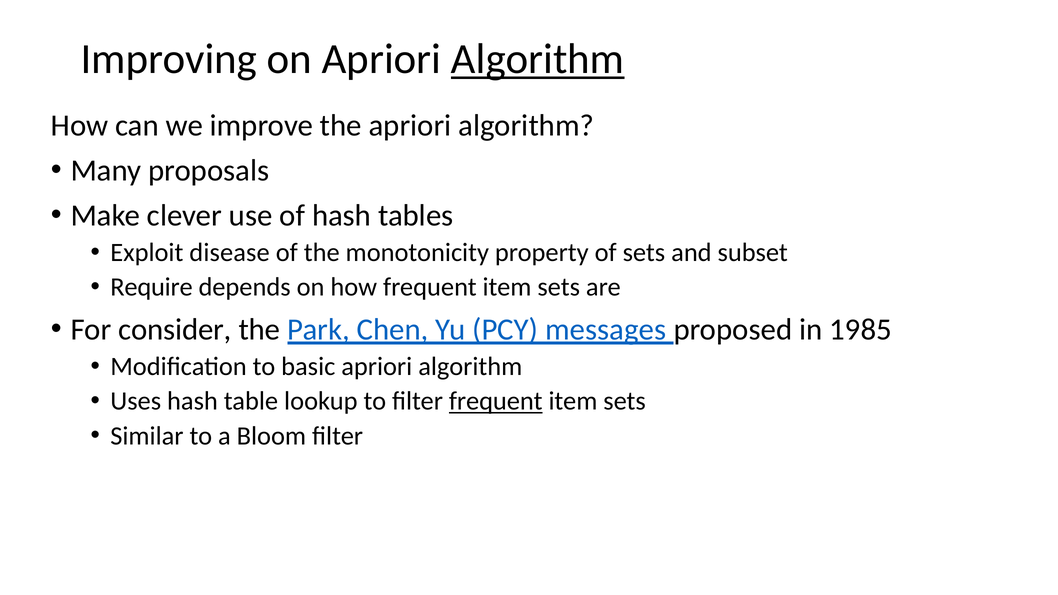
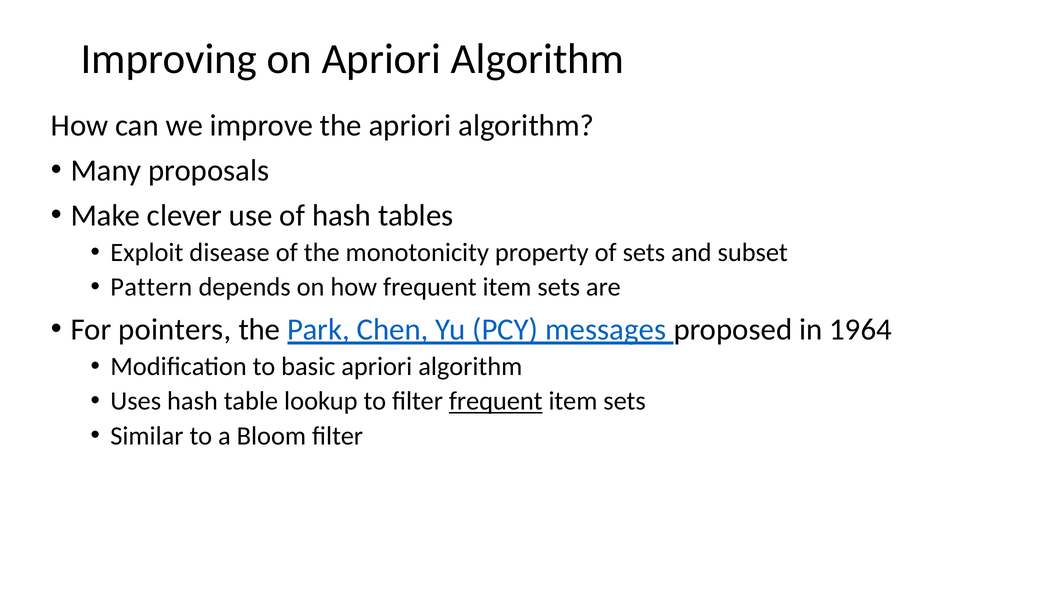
Algorithm underline: present -> none (538, 59)
Require: Require -> Pattern (151, 287)
consider: consider -> pointers (175, 330)
1985: 1985 -> 1964 (861, 330)
